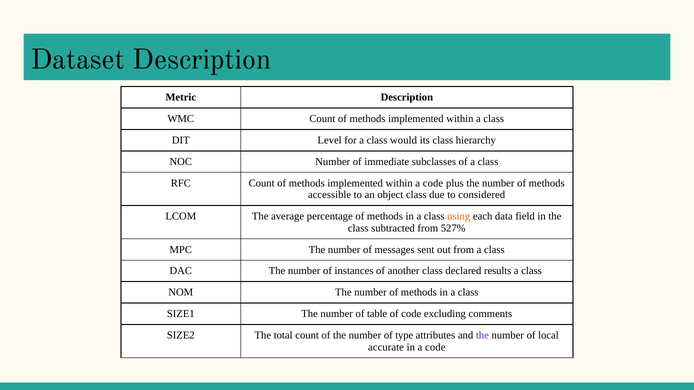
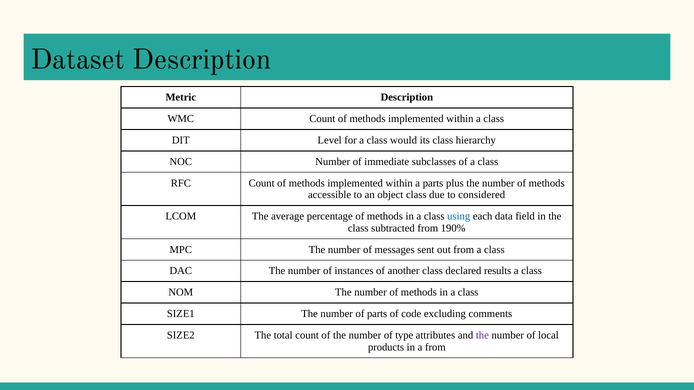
within a code: code -> parts (433, 183)
using colour: orange -> blue (459, 217)
527%: 527% -> 190% (453, 228)
of table: table -> parts (377, 314)
accurate: accurate -> products (386, 347)
in a code: code -> from (435, 347)
